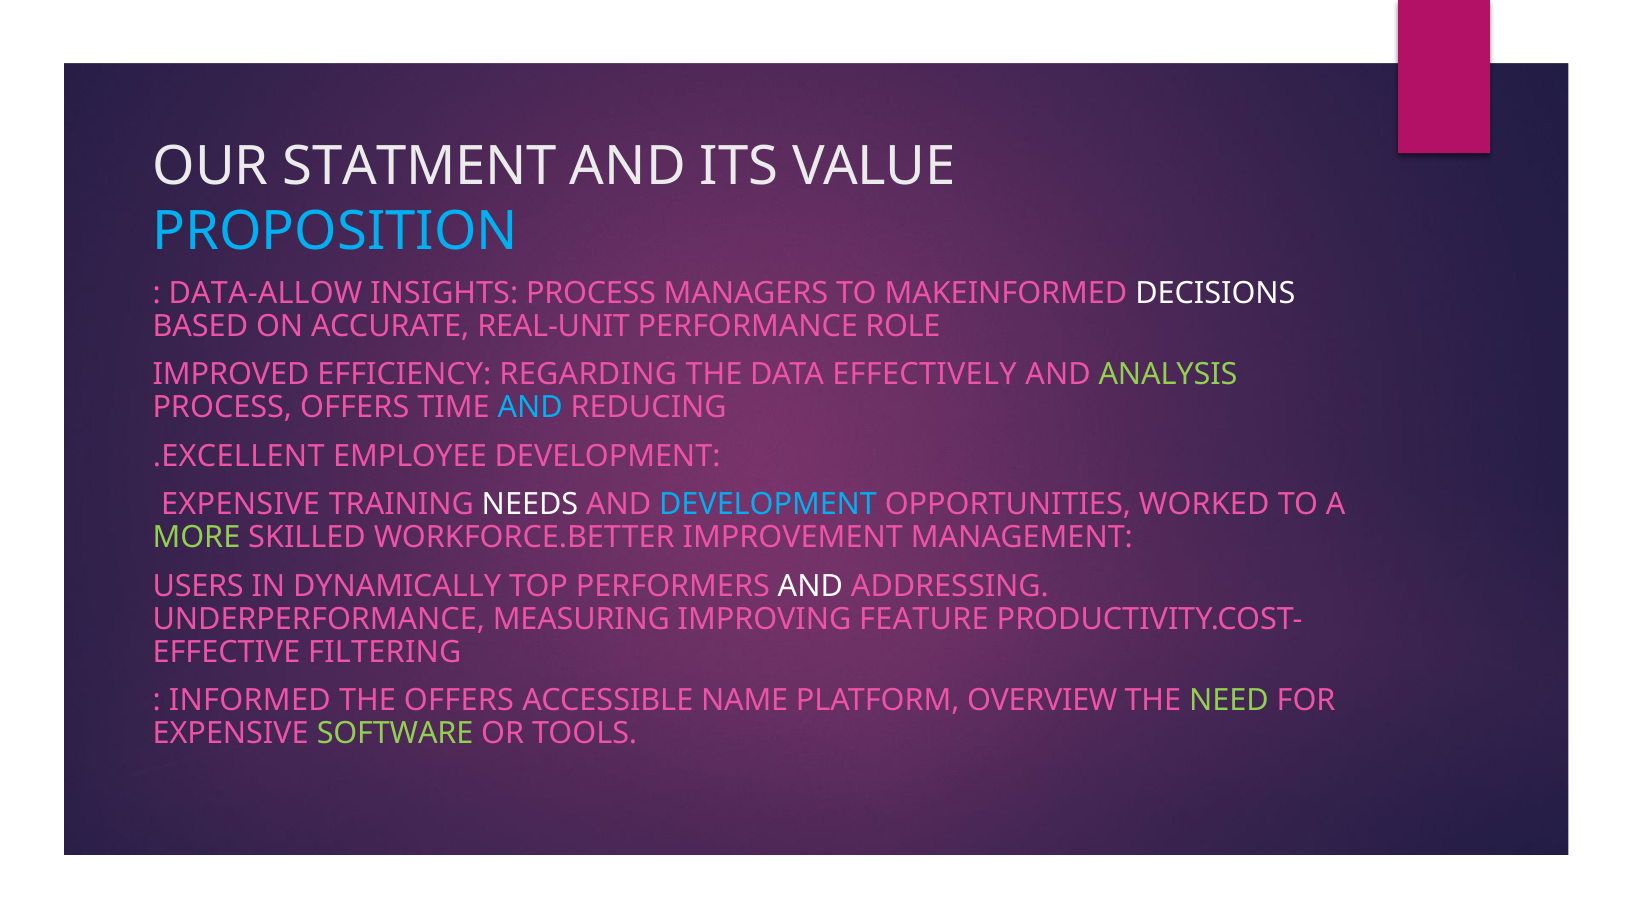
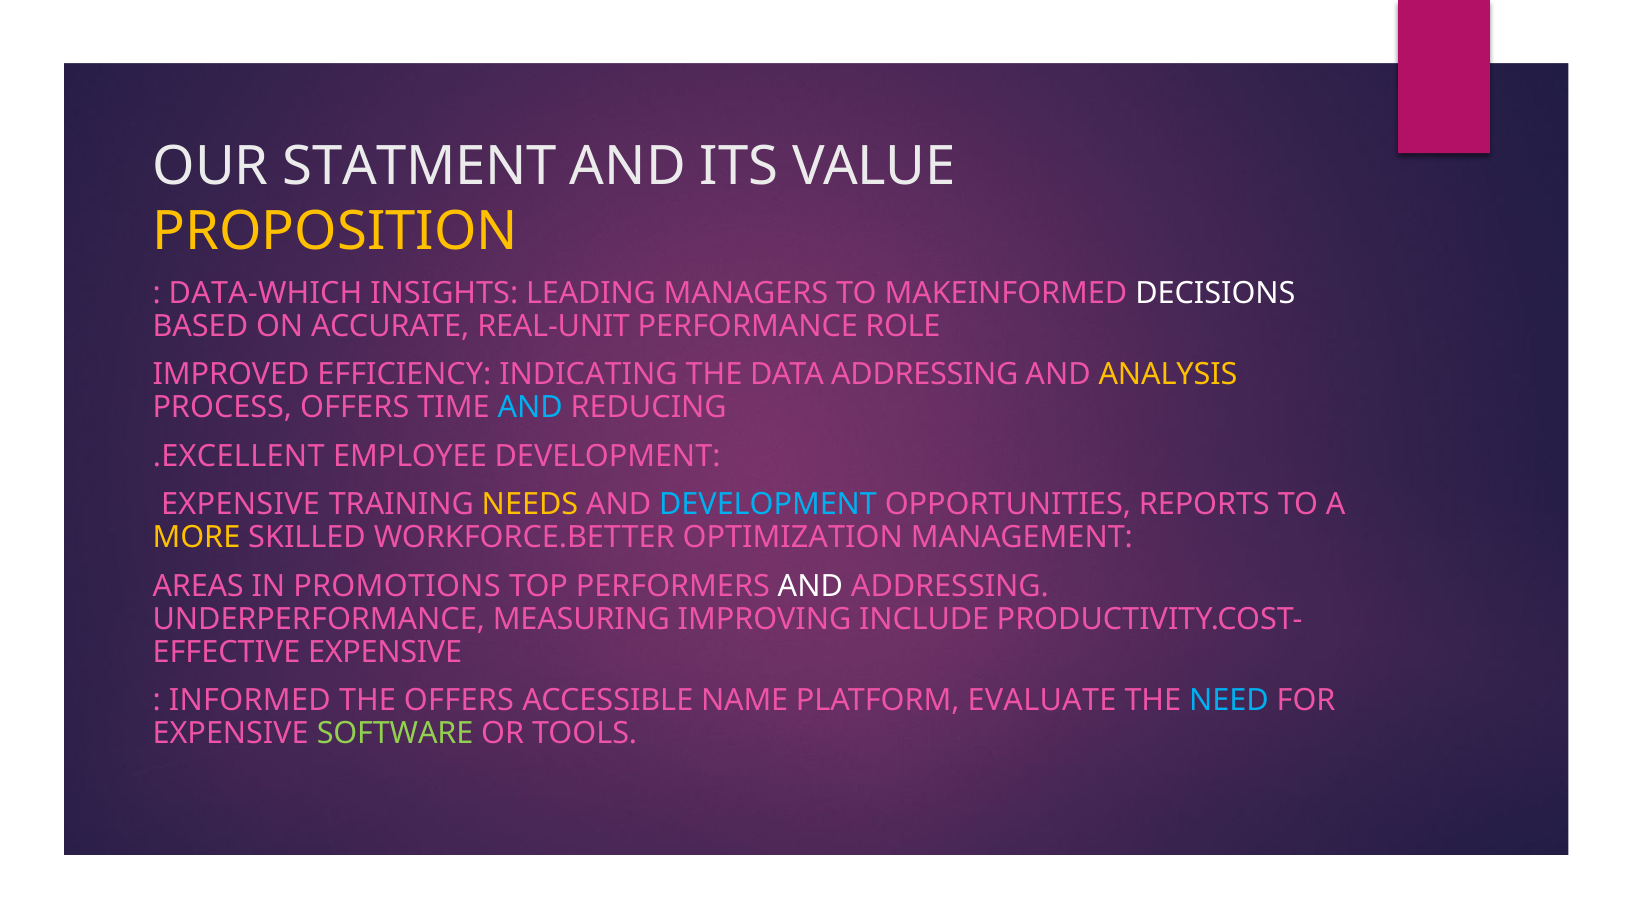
PROPOSITION colour: light blue -> yellow (335, 231)
DATA-ALLOW: DATA-ALLOW -> DATA-WHICH (266, 293)
INSIGHTS PROCESS: PROCESS -> LEADING (591, 293)
REGARDING: REGARDING -> INDICATING (588, 374)
DATA EFFECTIVELY: EFFECTIVELY -> ADDRESSING (925, 374)
ANALYSIS colour: light green -> yellow (1168, 374)
NEEDS colour: white -> yellow (530, 504)
WORKED: WORKED -> REPORTS (1204, 504)
MORE colour: light green -> yellow (196, 537)
IMPROVEMENT: IMPROVEMENT -> OPTIMIZATION (793, 537)
USERS: USERS -> AREAS (198, 586)
DYNAMICALLY: DYNAMICALLY -> PROMOTIONS (397, 586)
FEATURE: FEATURE -> INCLUDE (924, 619)
FILTERING: FILTERING -> EXPENSIVE (385, 652)
OVERVIEW: OVERVIEW -> EVALUATE (1042, 700)
NEED colour: light green -> light blue (1229, 700)
